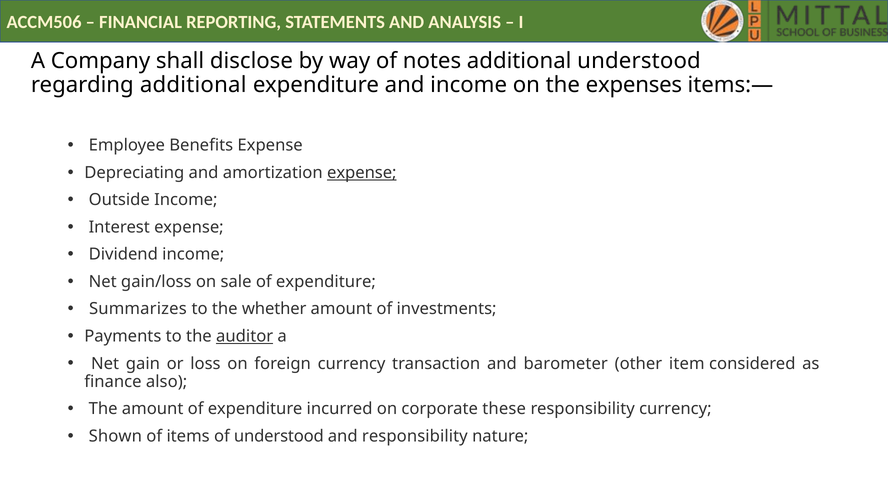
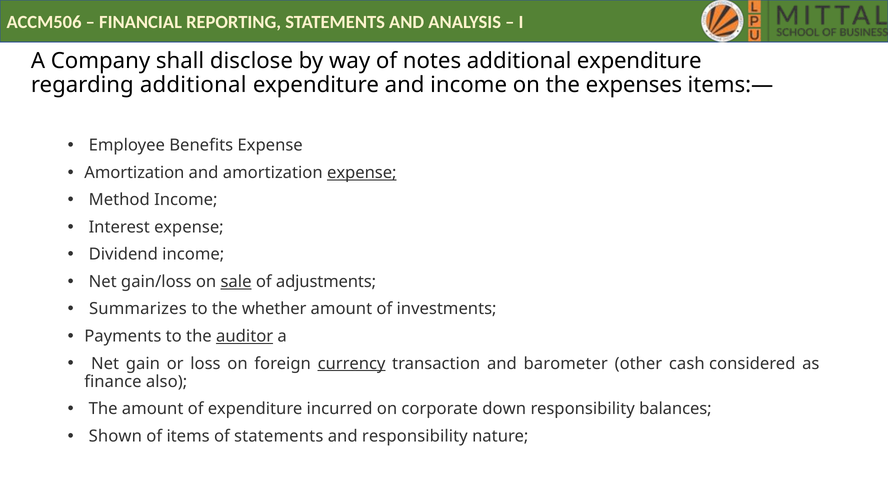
notes additional understood: understood -> expenditure (639, 61)
Depreciating: Depreciating -> Amortization (134, 172)
Outside: Outside -> Method (119, 200)
sale underline: none -> present (236, 281)
expenditure: expenditure -> adjustments (326, 281)
currency underline: none -> present (352, 363)
item: item -> cash (687, 363)
these: these -> down (504, 408)
responsibility currency: currency -> balances (675, 408)
of understood: understood -> statements (279, 436)
